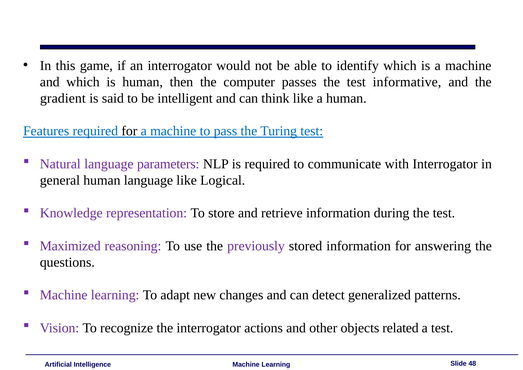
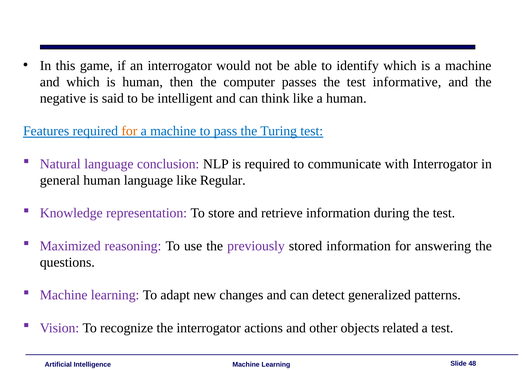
gradient: gradient -> negative (63, 98)
for colour: black -> orange (129, 131)
parameters: parameters -> conclusion (168, 164)
Logical: Logical -> Regular (223, 180)
